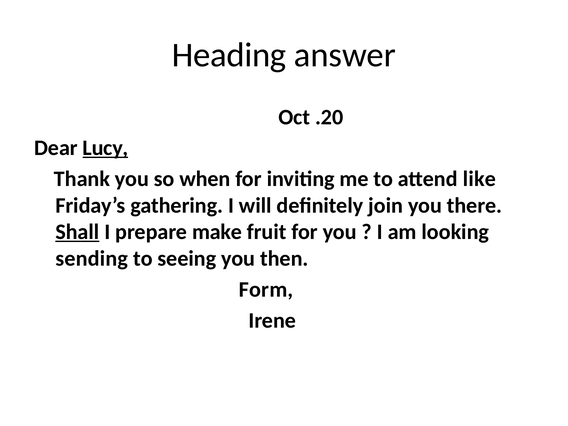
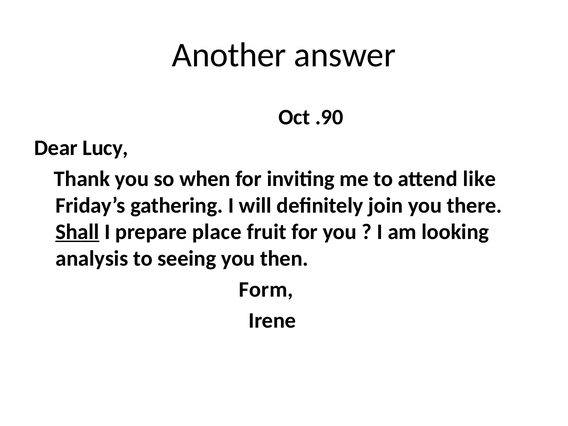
Heading: Heading -> Another (229, 55)
.20: .20 -> .90 (329, 117)
Lucy underline: present -> none (105, 148)
make: make -> place (217, 232)
sending: sending -> analysis (92, 259)
